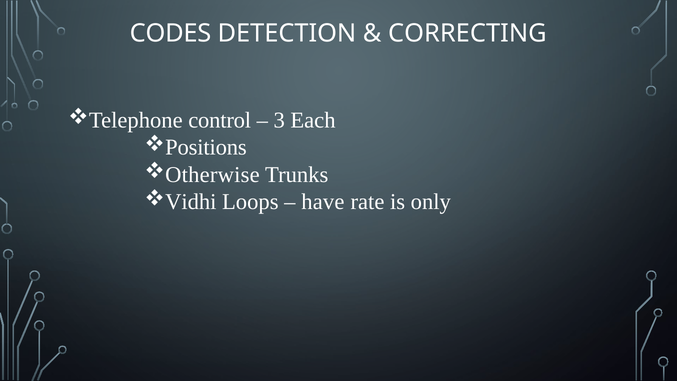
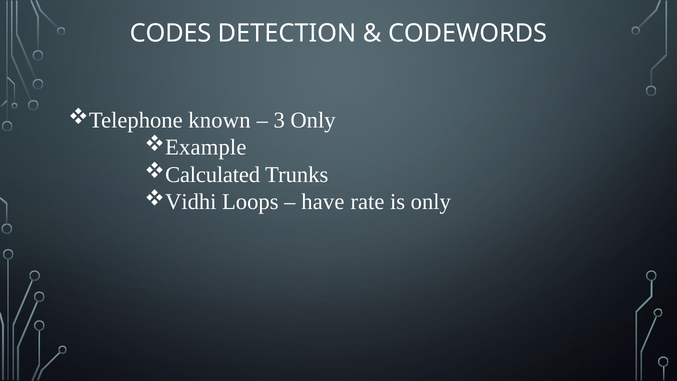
CORRECTING: CORRECTING -> CODEWORDS (467, 33)
control: control -> known (219, 120)
3 Each: Each -> Only (313, 120)
Positions: Positions -> Example (206, 147)
Otherwise: Otherwise -> Calculated (213, 175)
